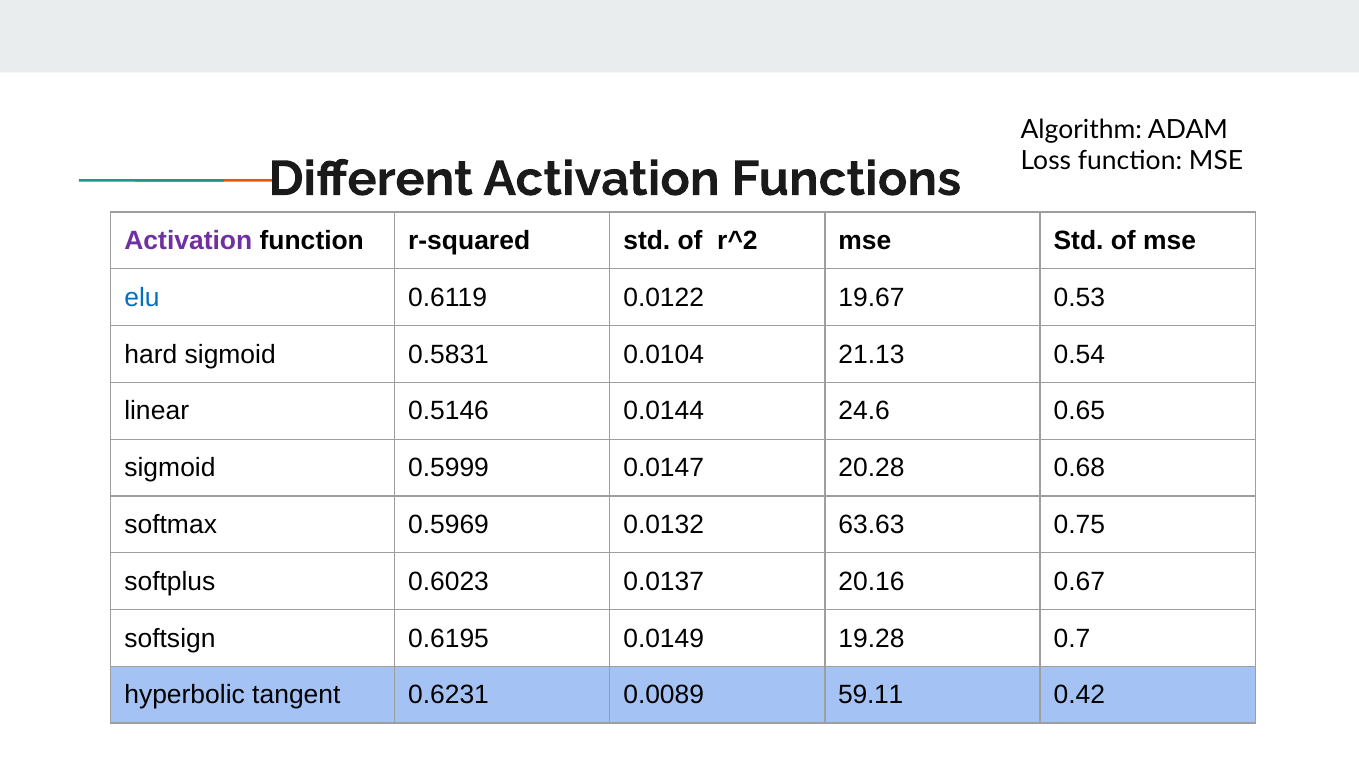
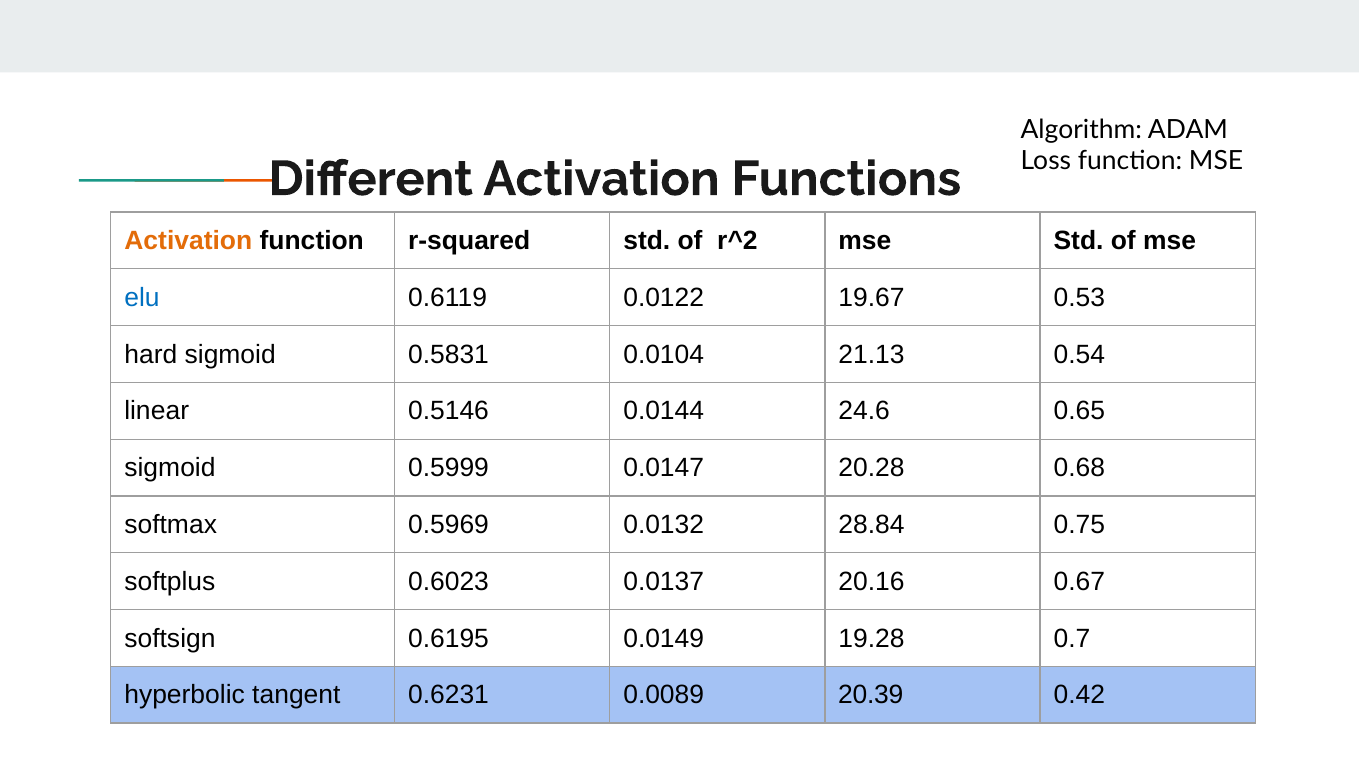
Activation colour: purple -> orange (188, 241)
63.63: 63.63 -> 28.84 (871, 525)
59.11: 59.11 -> 20.39 (871, 696)
